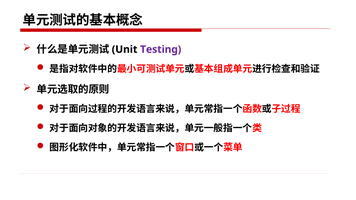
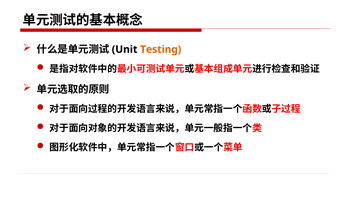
Testing colour: purple -> orange (161, 49)
